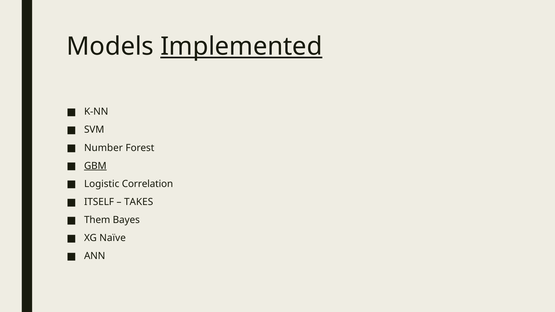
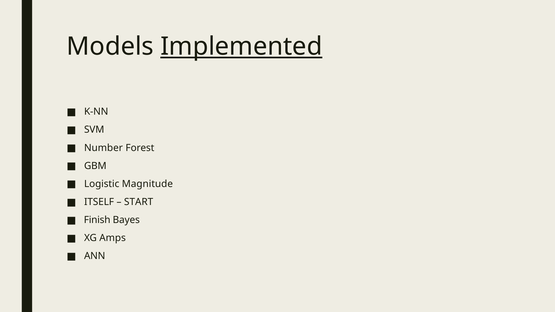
GBM underline: present -> none (95, 166)
Correlation: Correlation -> Magnitude (147, 184)
TAKES: TAKES -> START (139, 202)
Them: Them -> Finish (97, 220)
Naïve: Naïve -> Amps (113, 238)
